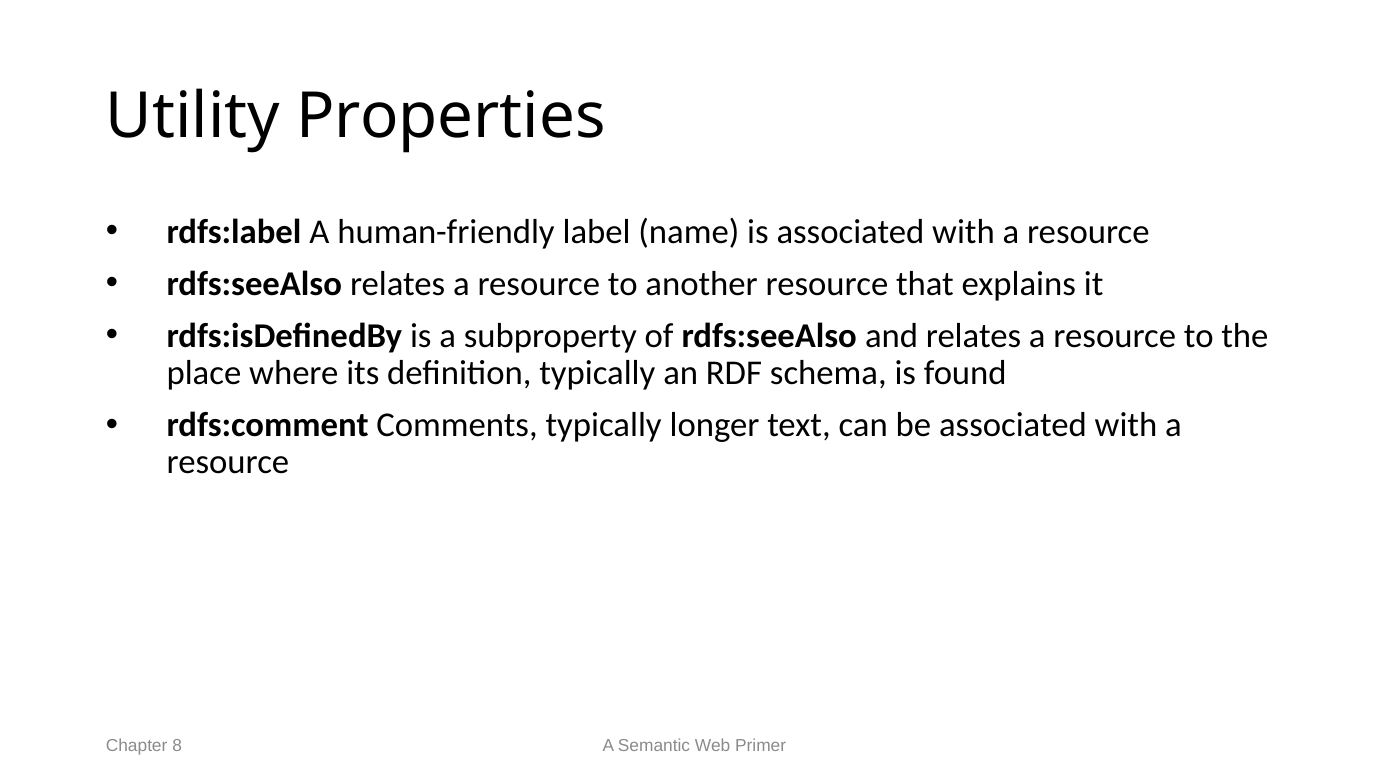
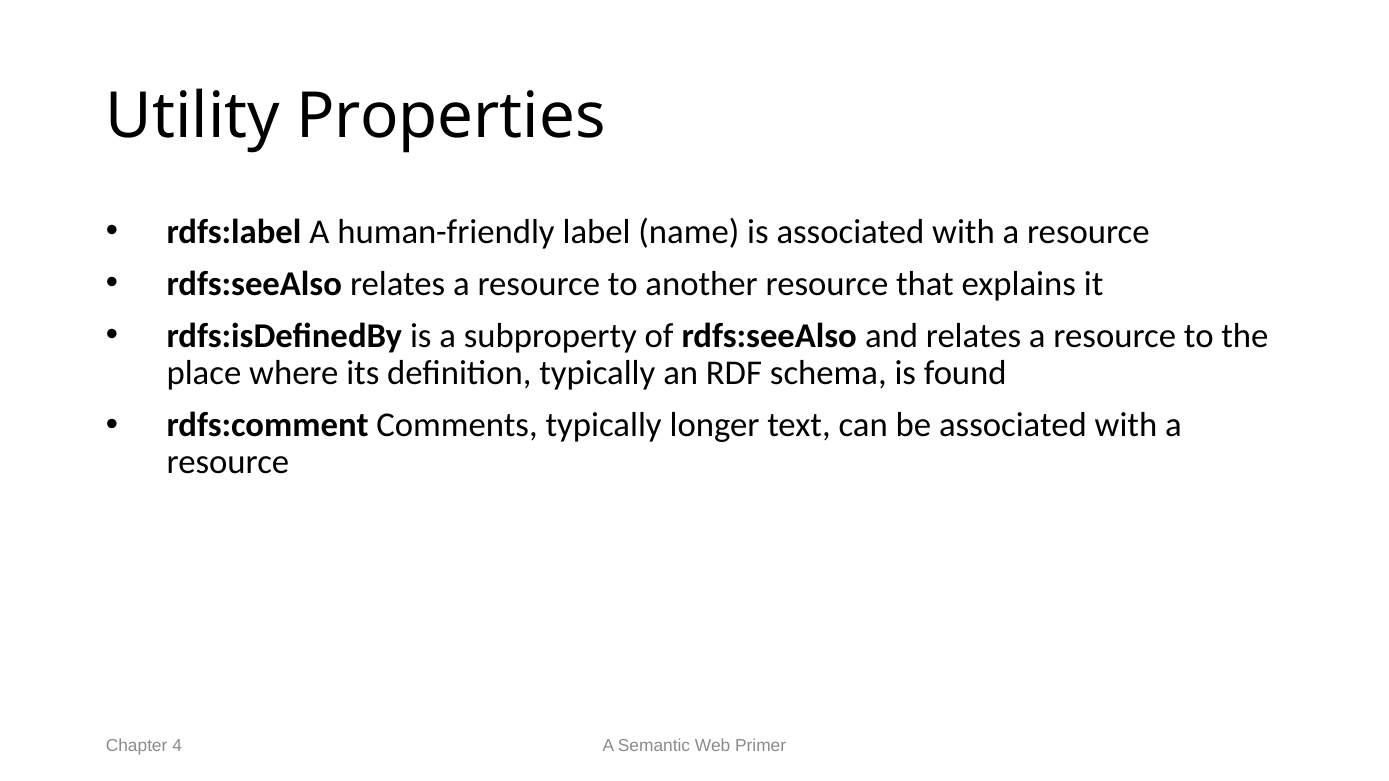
8: 8 -> 4 (177, 746)
